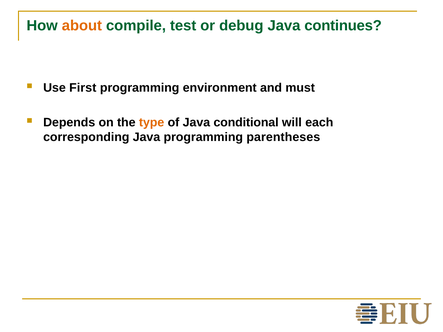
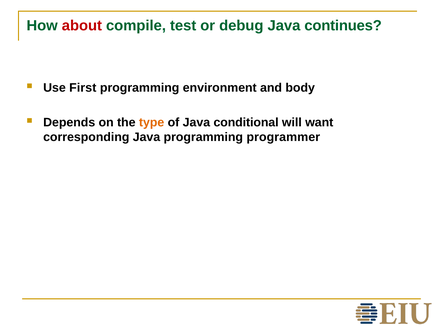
about colour: orange -> red (82, 26)
must: must -> body (300, 88)
each: each -> want (319, 122)
parentheses: parentheses -> programmer (283, 137)
